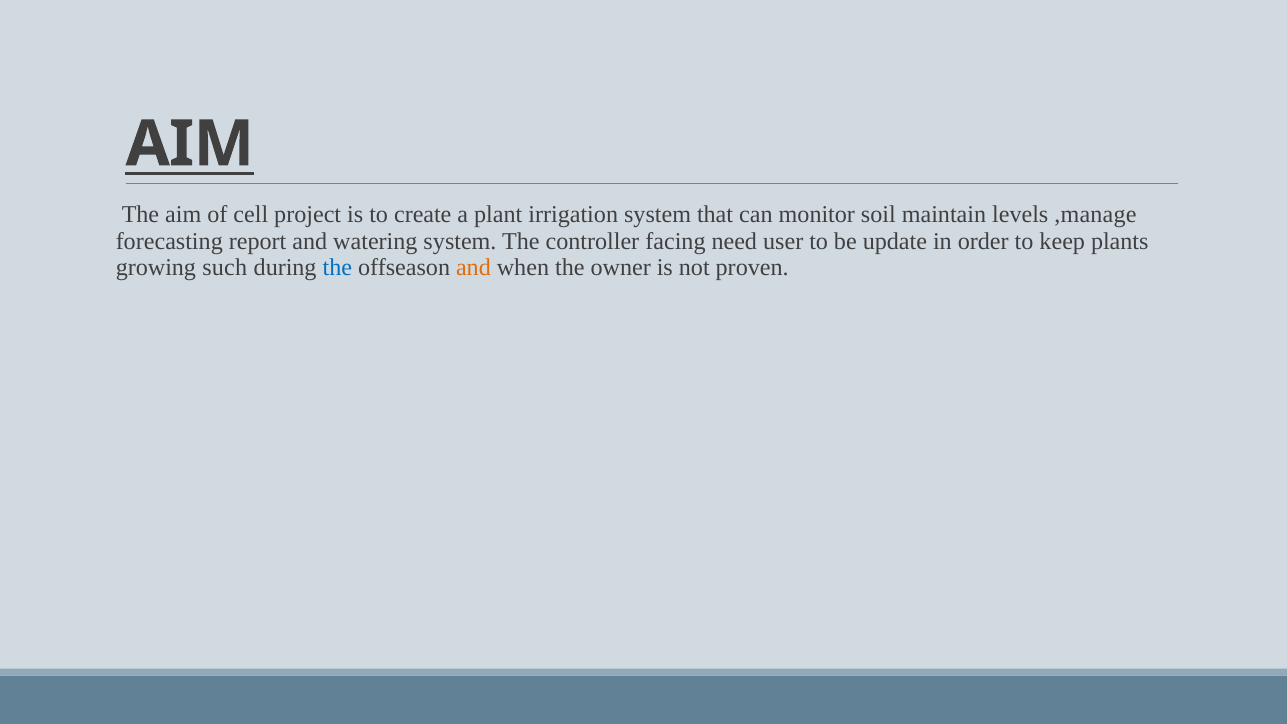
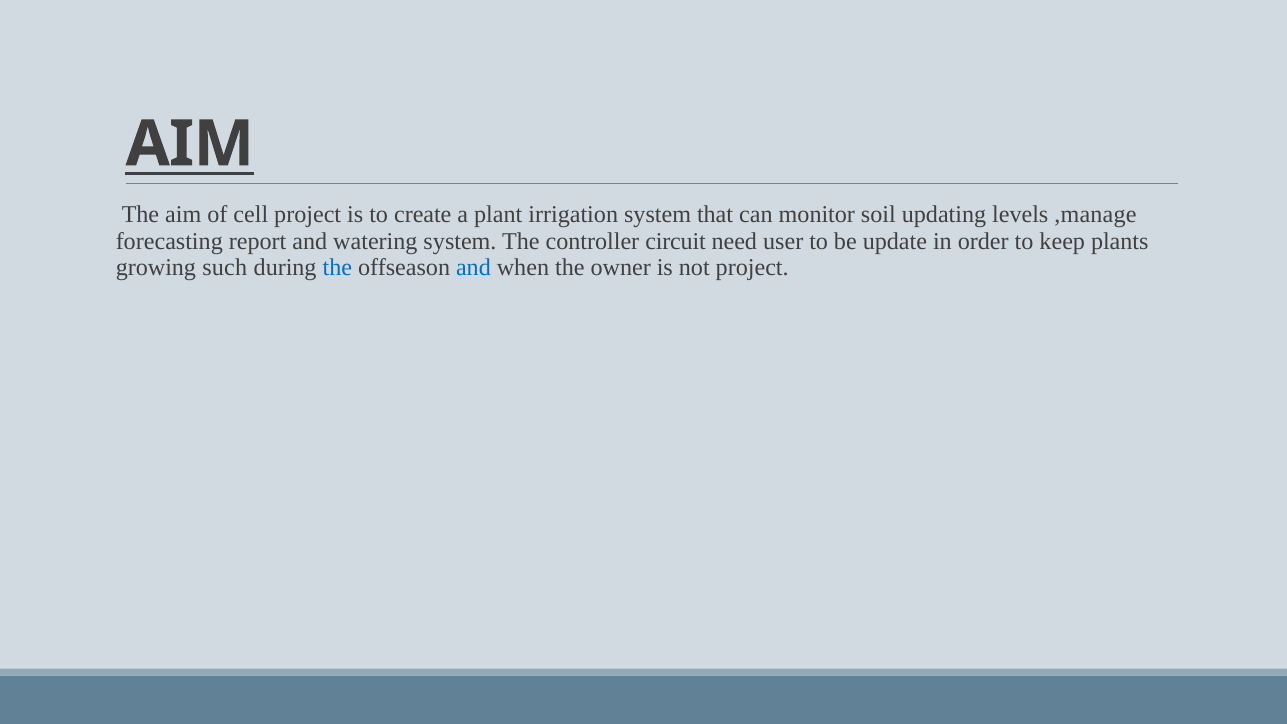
maintain: maintain -> updating (944, 215)
facing: facing -> circuit (676, 242)
and colour: orange -> blue (473, 268)
not proven: proven -> project (752, 268)
